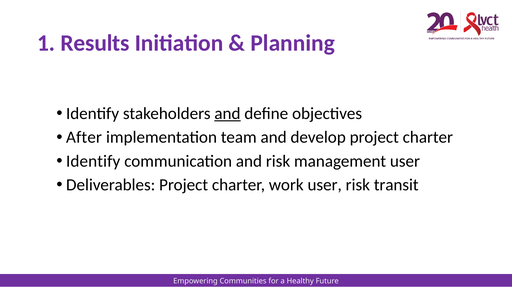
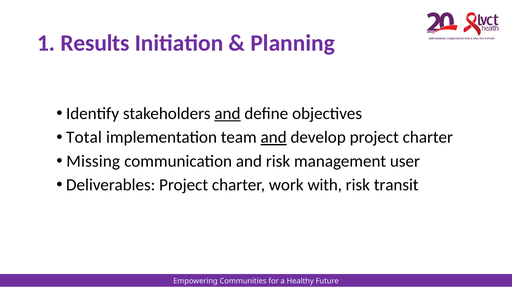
After: After -> Total (84, 137)
and underline: none -> present (274, 137)
Identify: Identify -> Missing (93, 161)
work user: user -> with (325, 185)
